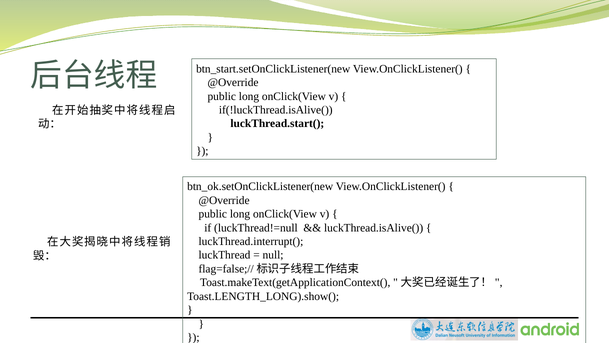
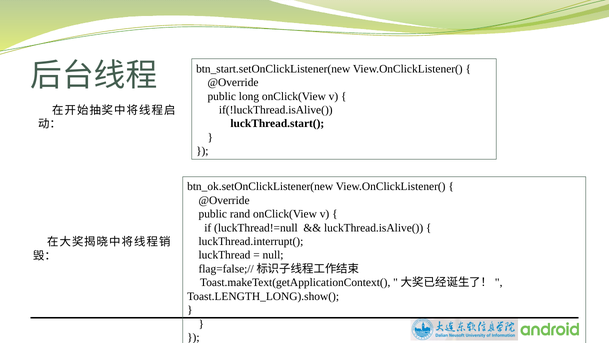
long: long -> rand (240, 214)
